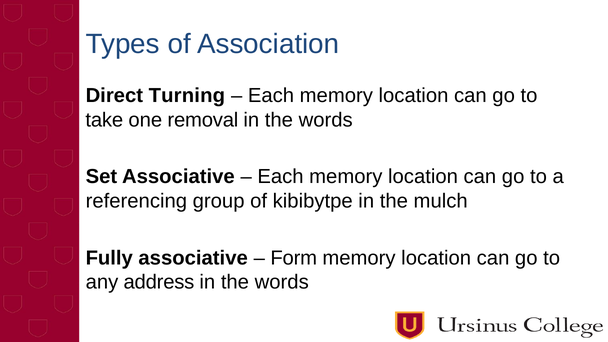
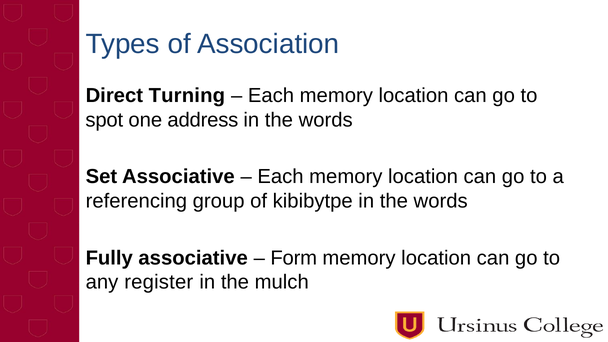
take: take -> spot (104, 120)
removal: removal -> address (203, 120)
mulch: mulch -> words (441, 201)
address: address -> register (159, 282)
words: words -> mulch (282, 282)
